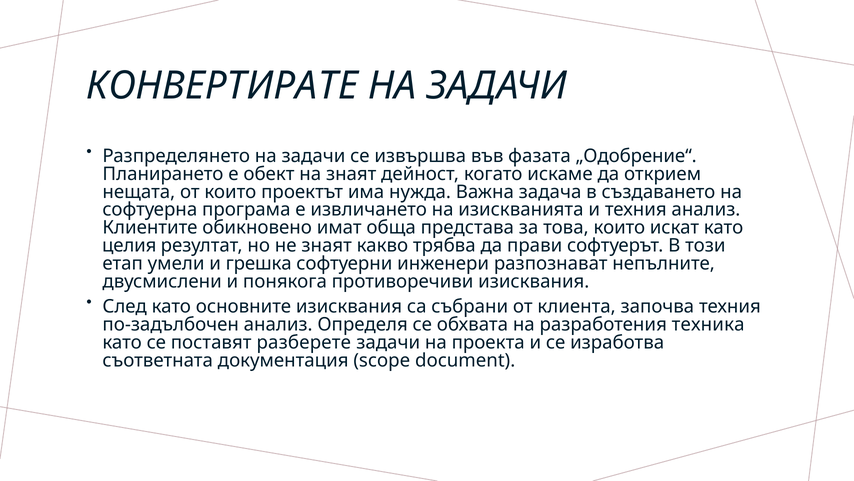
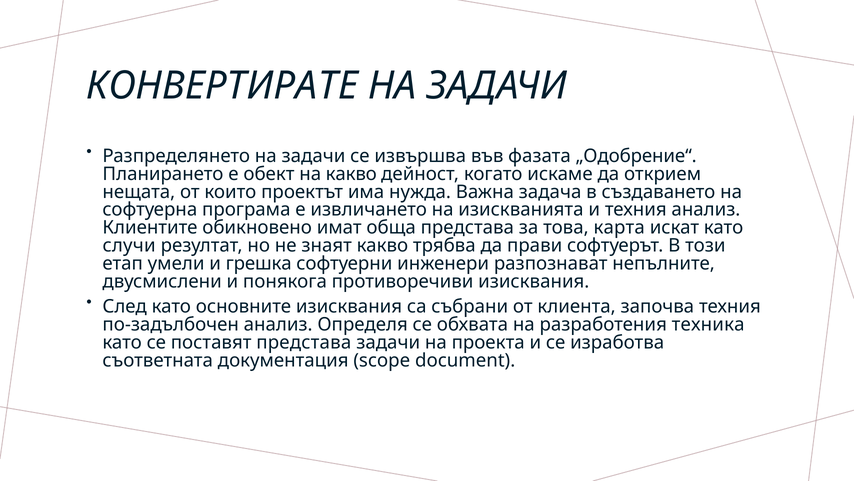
на знаят: знаят -> какво (351, 174)
това които: които -> карта (619, 227)
целия: целия -> случи (129, 245)
поставят разберете: разберете -> представа (304, 342)
